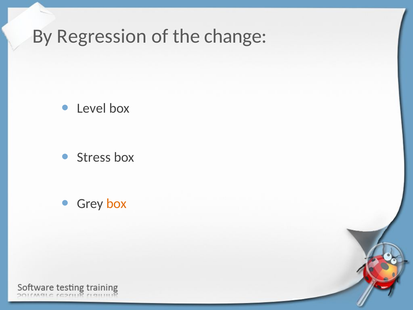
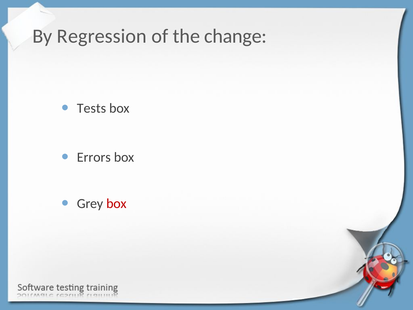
Level: Level -> Tests (91, 108)
Stress: Stress -> Errors (94, 157)
box colour: orange -> red (116, 204)
